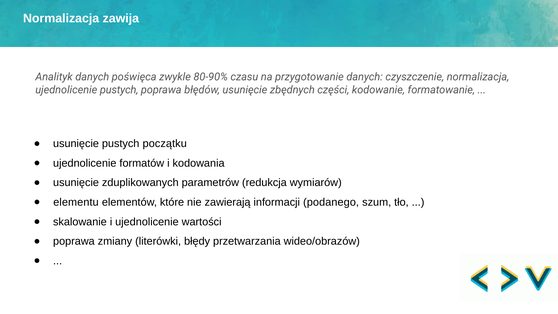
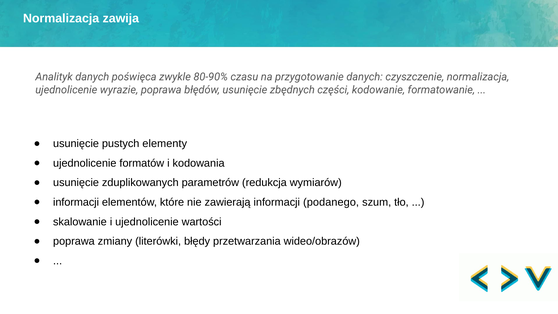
ujednolicenie pustych: pustych -> wyrazie (119, 90)
początku: początku -> elementy (165, 144)
elementu: elementu -> informacji (76, 202)
